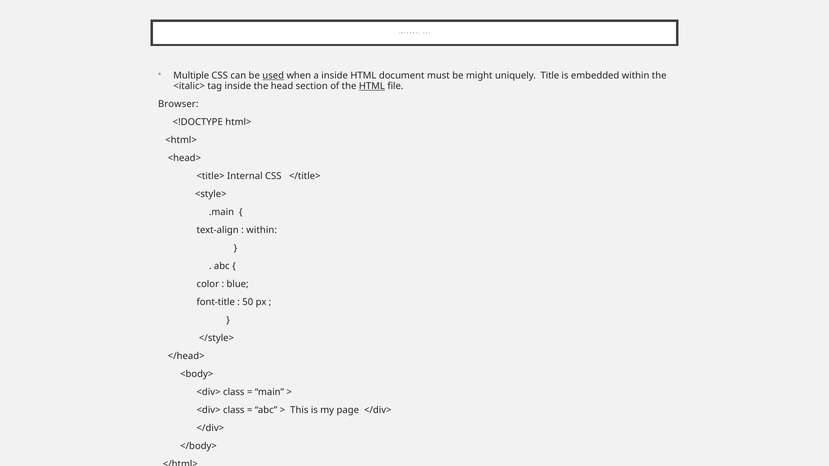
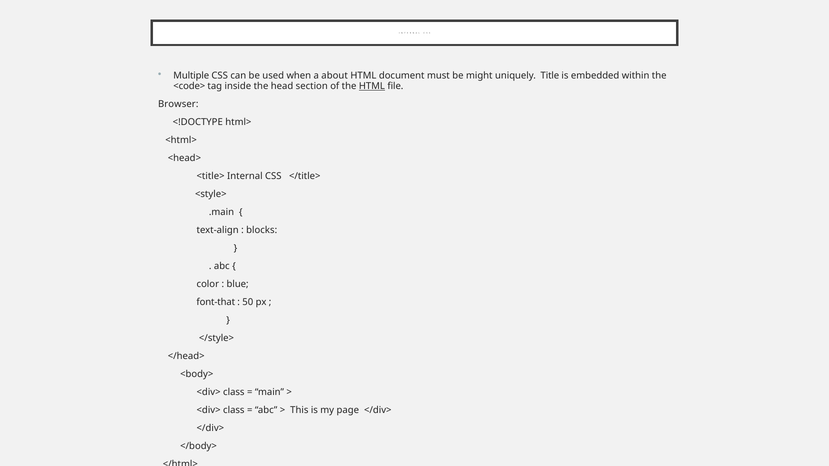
used underline: present -> none (273, 76)
a inside: inside -> about (335, 76)
<italic>: <italic> -> <code> (189, 86)
within: within -> blocks (262, 230)
font-title: font-title -> font-that (216, 302)
